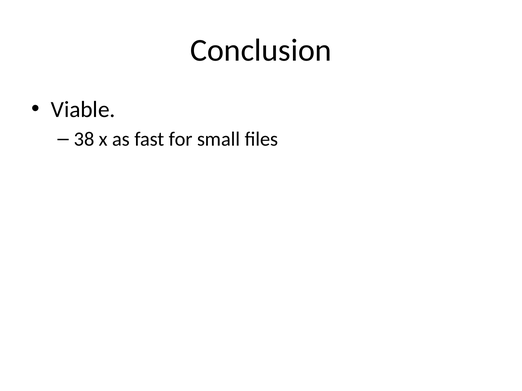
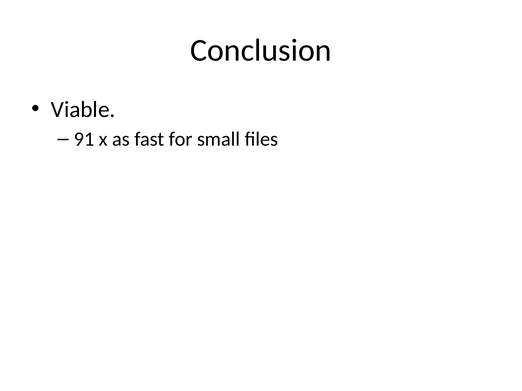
38: 38 -> 91 (84, 139)
